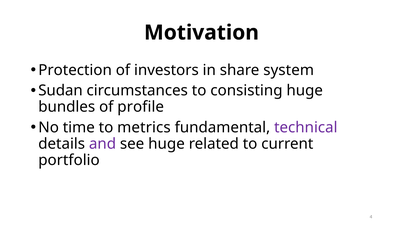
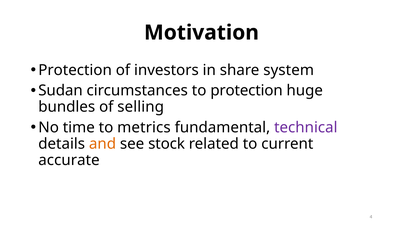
to consisting: consisting -> protection (247, 90)
profile: profile -> selling (141, 107)
and colour: purple -> orange (102, 144)
see huge: huge -> stock (167, 144)
portfolio: portfolio -> accurate (69, 160)
